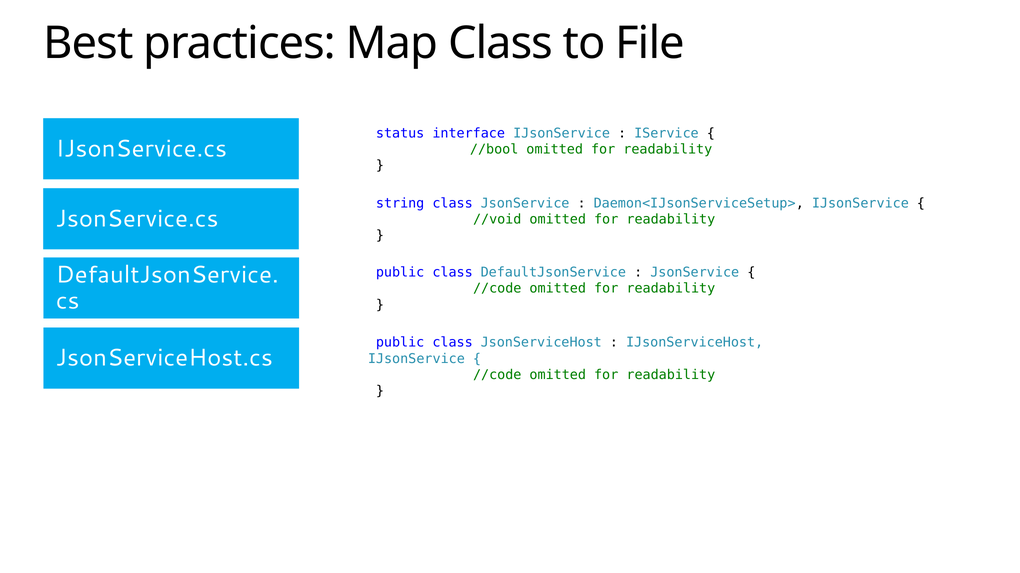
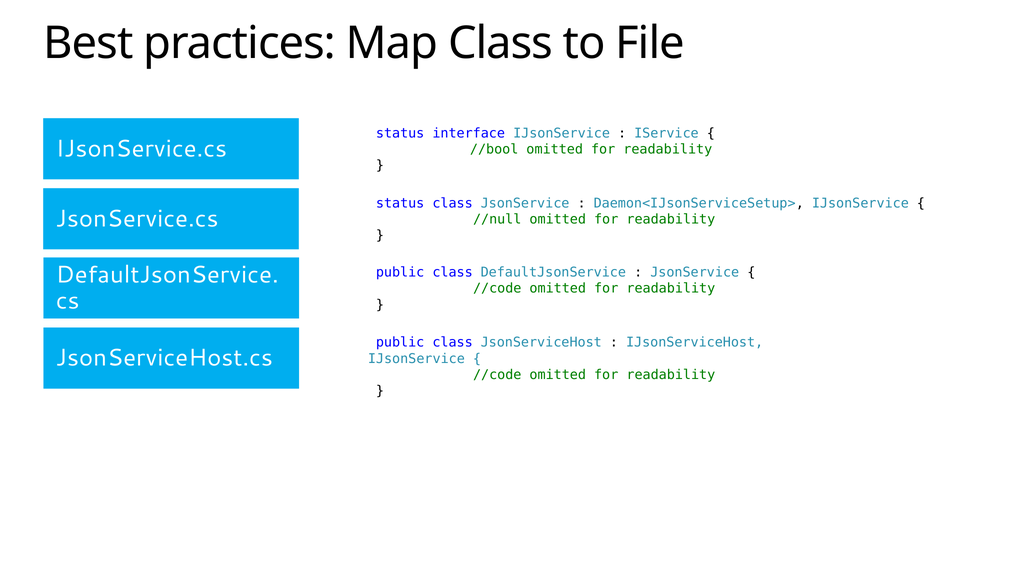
string: string -> status (400, 203)
//void: //void -> //null (497, 220)
